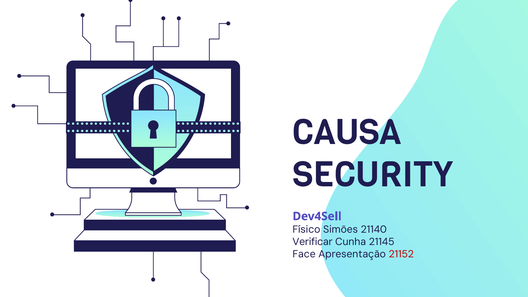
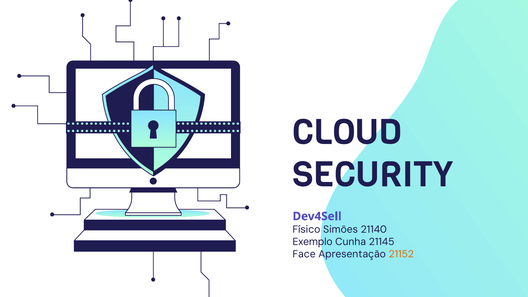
CAUSA: CAUSA -> CLOUD (347, 133)
Verificar: Verificar -> Exemplo (313, 242)
21152 colour: red -> orange (401, 254)
